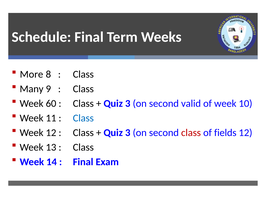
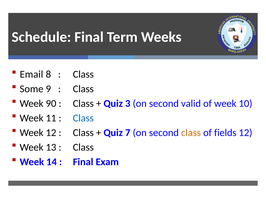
More: More -> Email (32, 74)
Many: Many -> Some (32, 89)
60: 60 -> 90 (51, 104)
3: 3 -> 7 (128, 133)
class colour: red -> orange (191, 133)
